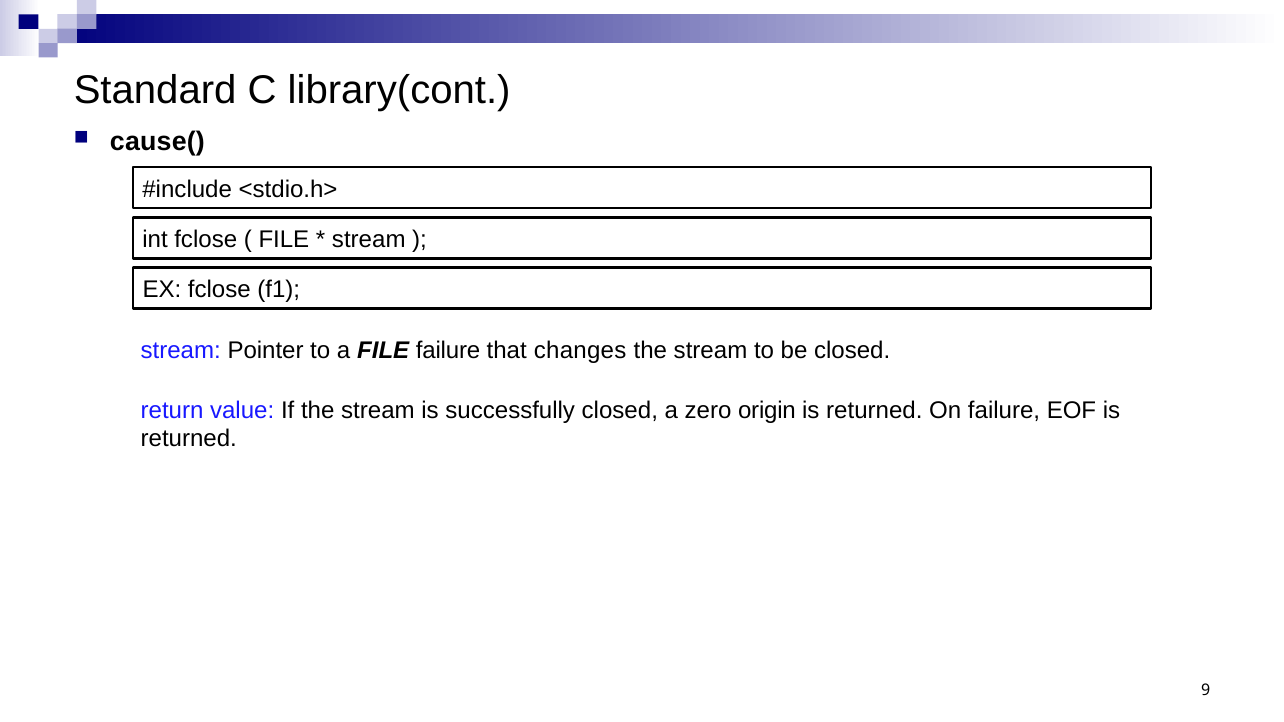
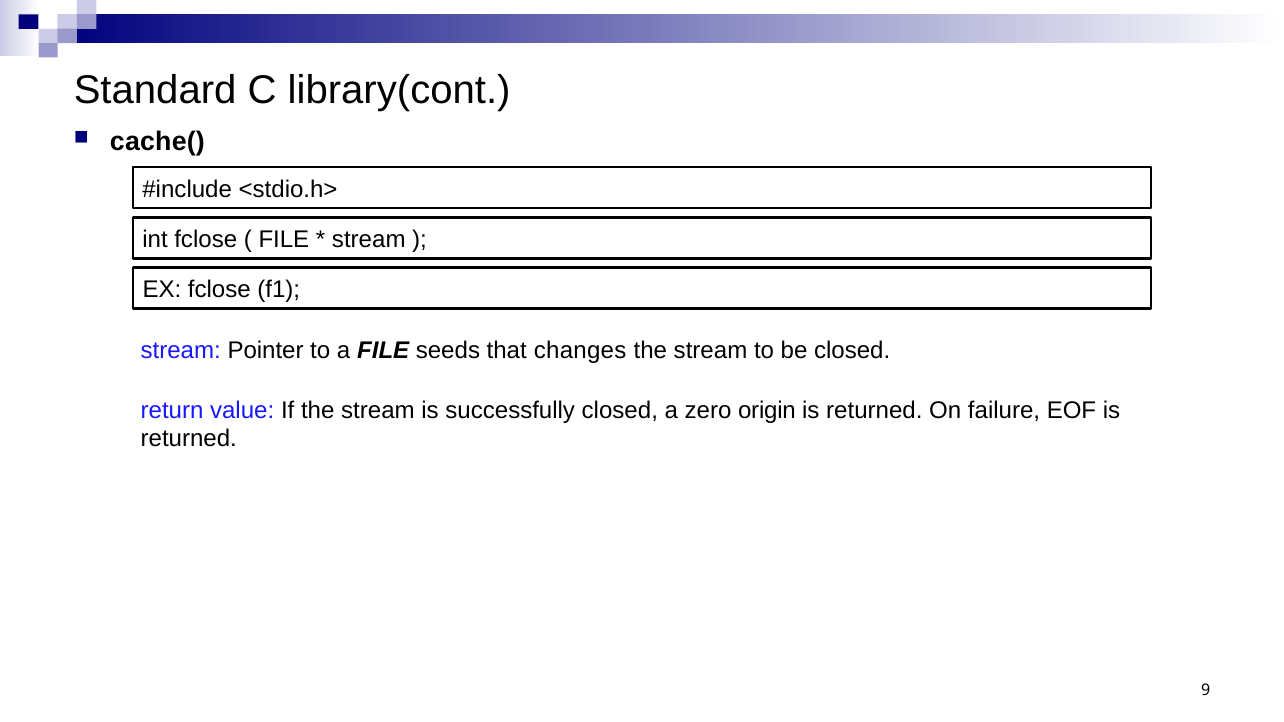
cause(: cause( -> cache( (157, 142)
FILE failure: failure -> seeds (448, 350)
